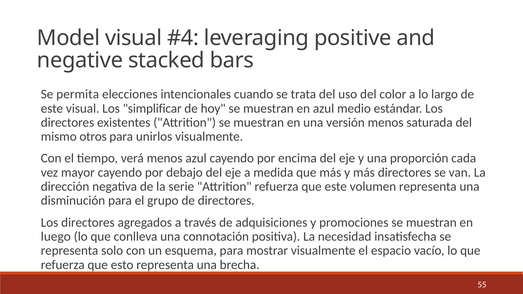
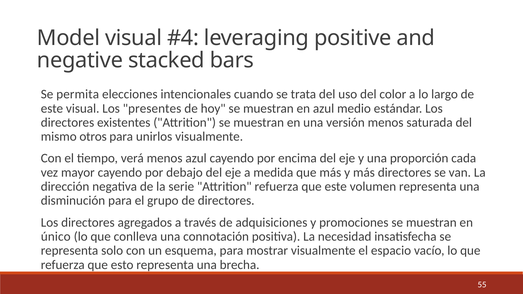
simplificar: simplificar -> presentes (152, 108)
luego: luego -> único (56, 237)
